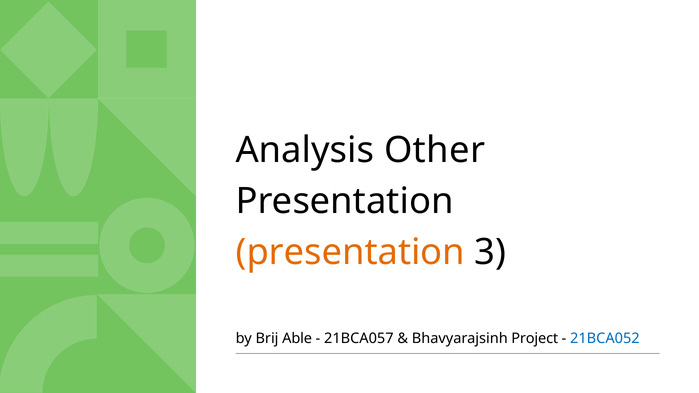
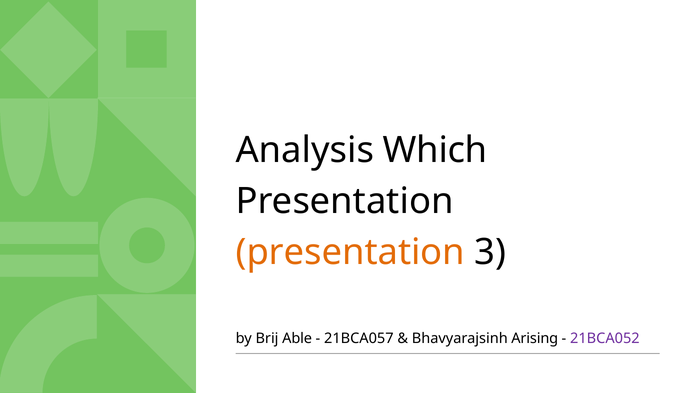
Other: Other -> Which (435, 151)
Project: Project -> Arising (535, 339)
21BCA052 colour: blue -> purple (605, 339)
